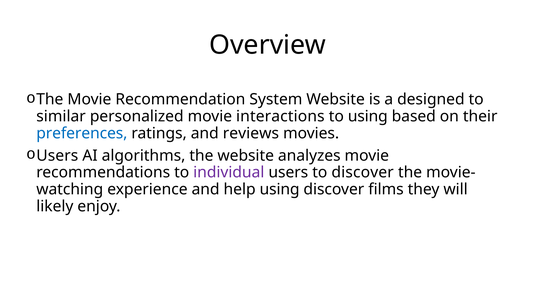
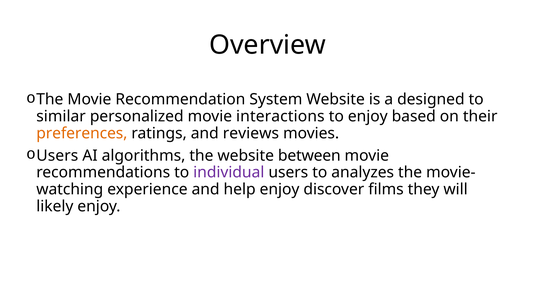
to using: using -> enjoy (368, 116)
preferences colour: blue -> orange (82, 133)
analyzes: analyzes -> between (309, 156)
to discover: discover -> analyzes (363, 172)
help using: using -> enjoy (280, 189)
